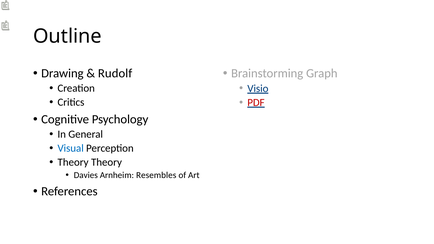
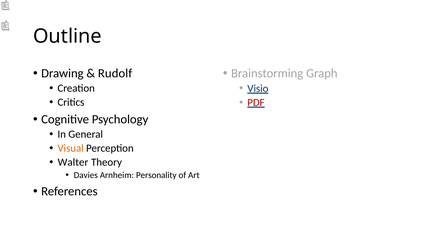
Visual colour: blue -> orange (71, 148)
Theory: Theory -> Walter (73, 162)
Resembles: Resembles -> Personality (156, 175)
